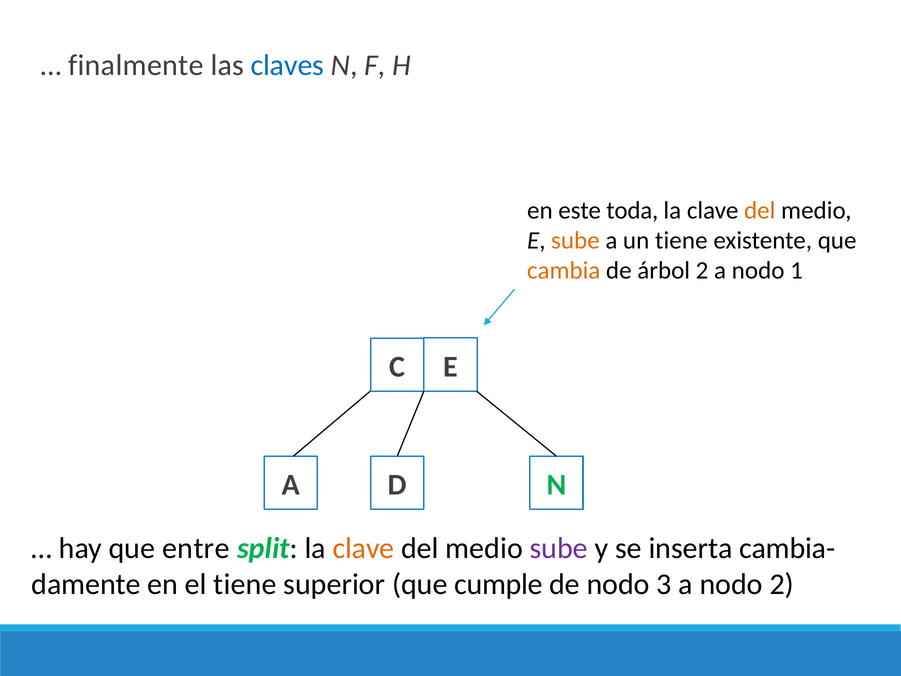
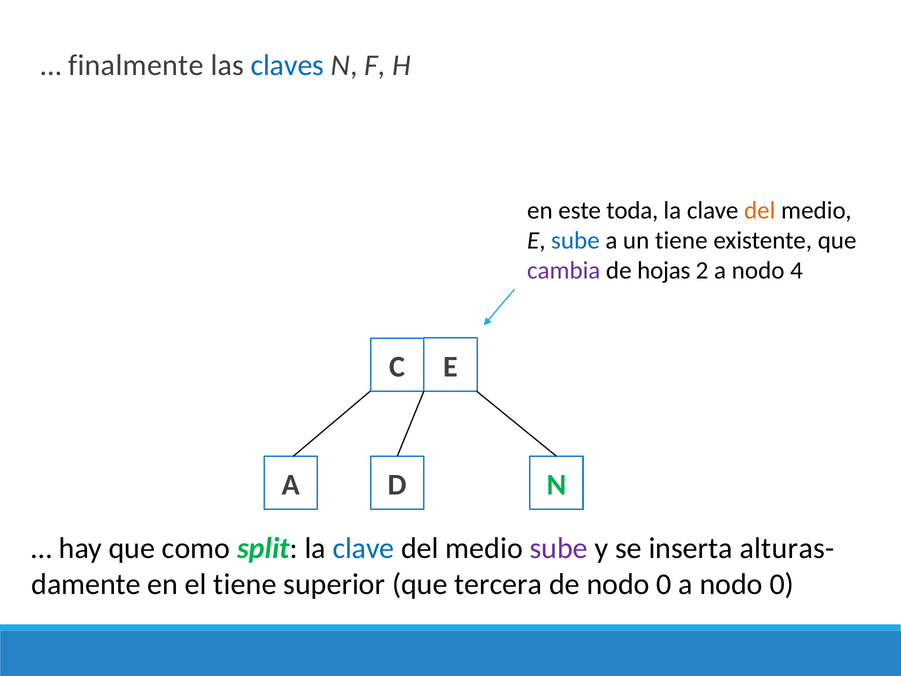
sube colour: orange -> blue (575, 241)
cambia colour: orange -> purple (564, 271)
árbol: árbol -> hojas (664, 271)
1: 1 -> 4 (796, 271)
entre: entre -> como (196, 548)
clave colour: orange -> blue (363, 548)
cambia-: cambia- -> alturas- (787, 548)
cumple: cumple -> tercera (498, 584)
de nodo 3: 3 -> 0 (664, 584)
a nodo 2: 2 -> 0 (782, 584)
